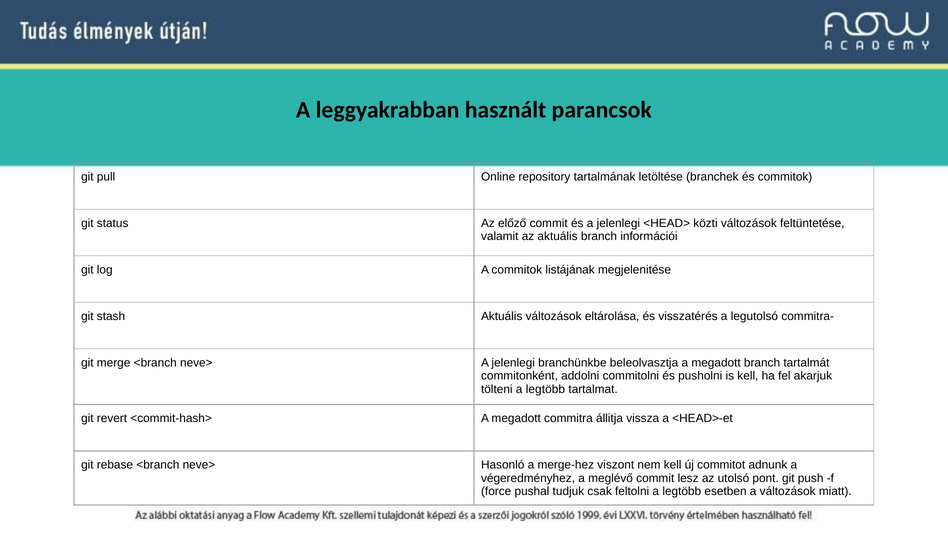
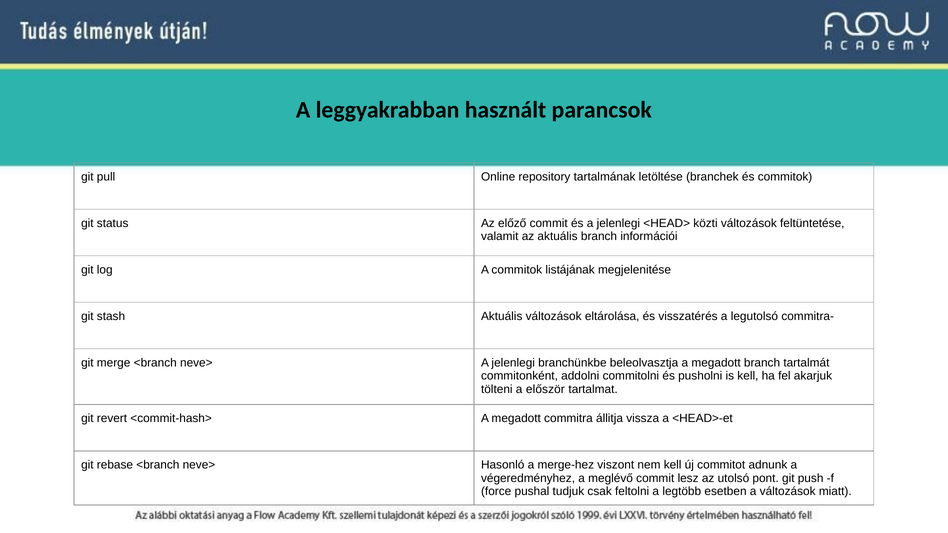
tölteni a legtöbb: legtöbb -> először (545, 390)
